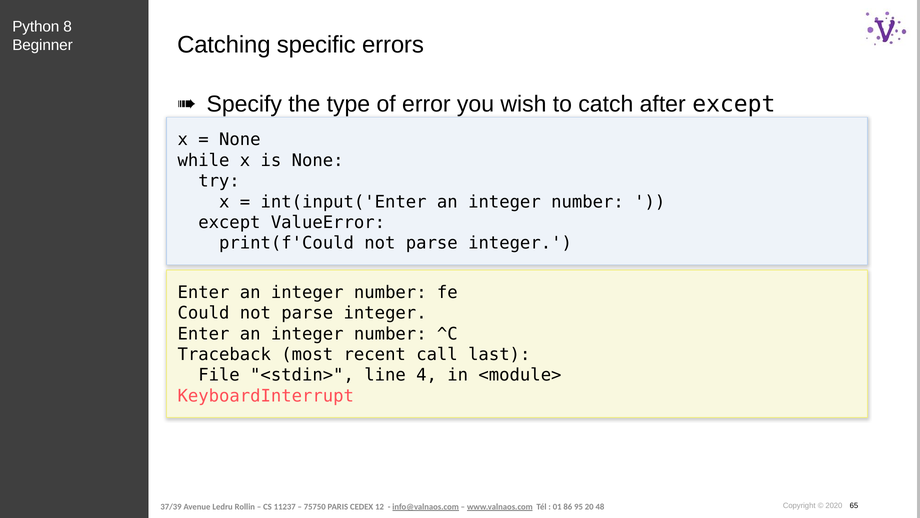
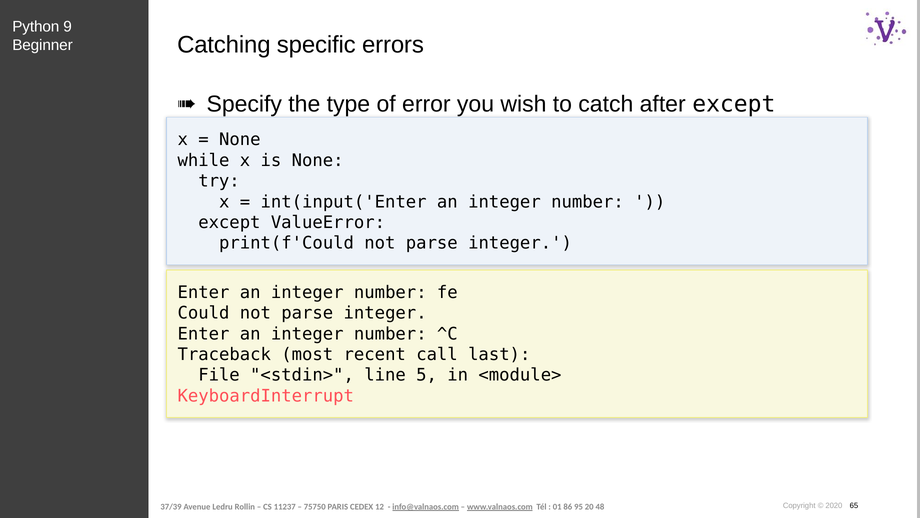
8: 8 -> 9 (68, 27)
4: 4 -> 5 (427, 375)
